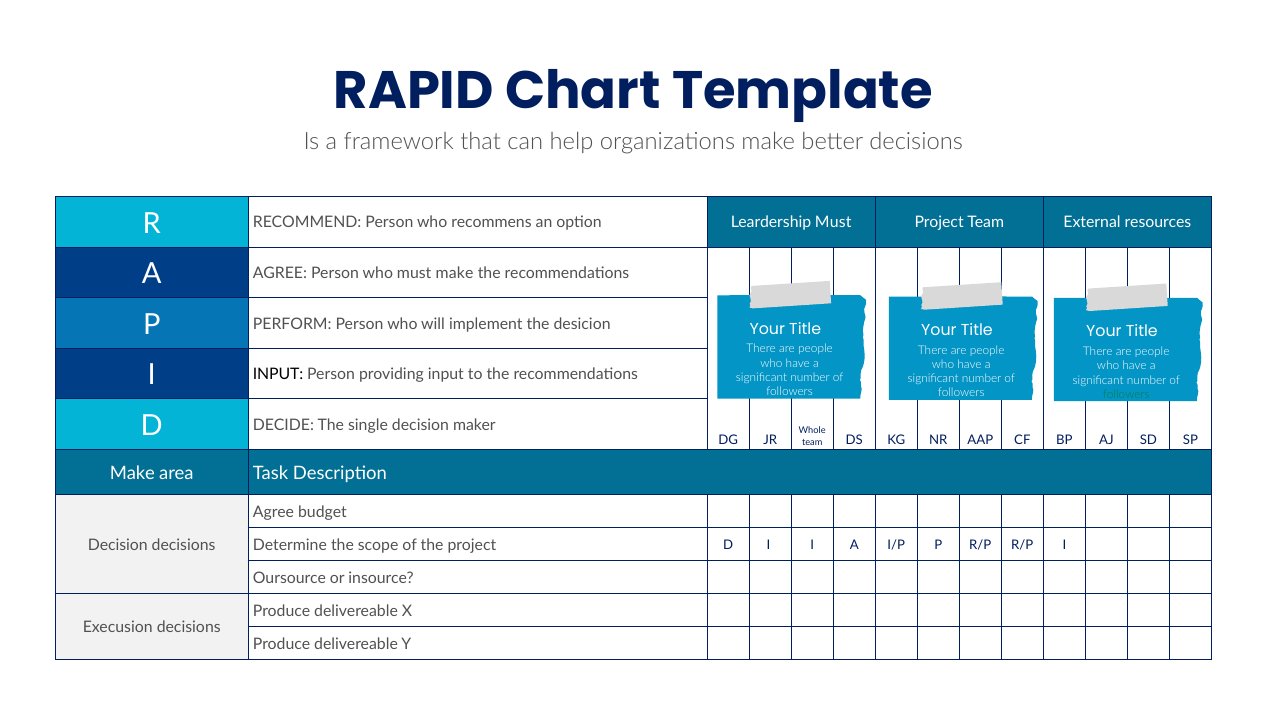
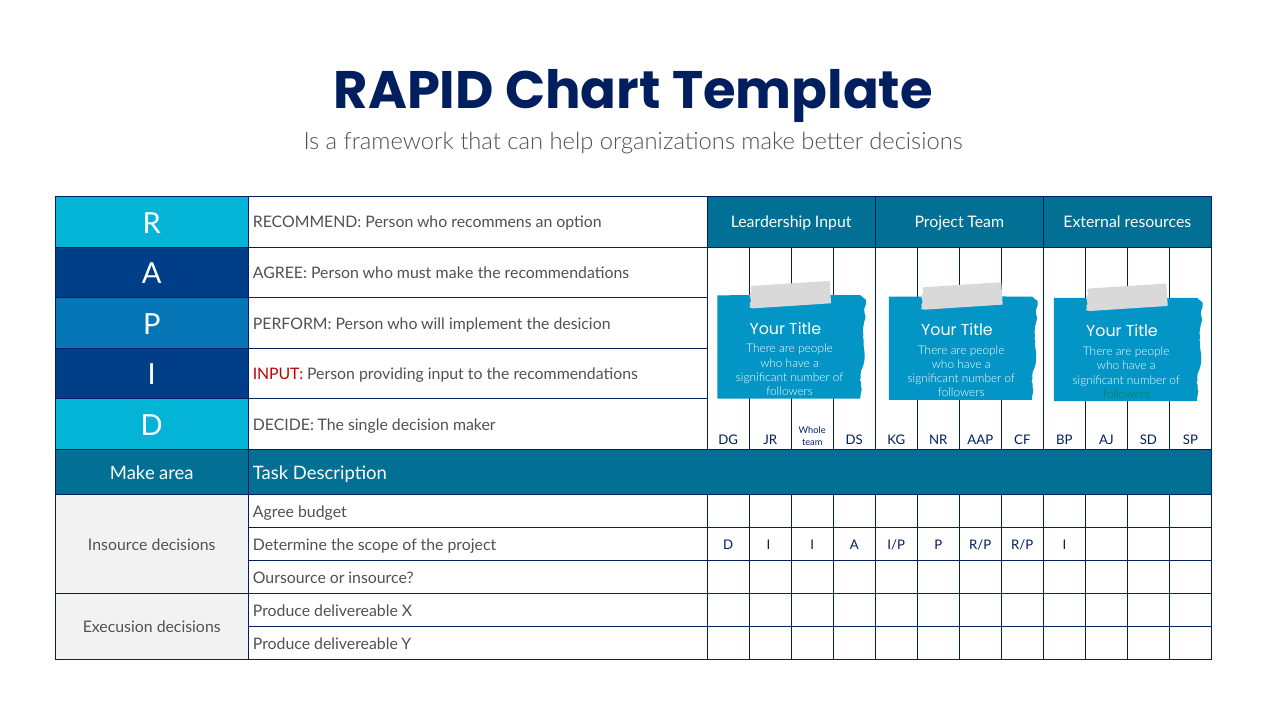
Leardership Must: Must -> Input (833, 223)
INPUT colour: black -> red (278, 374)
Decision: Decision -> Insource (118, 545)
